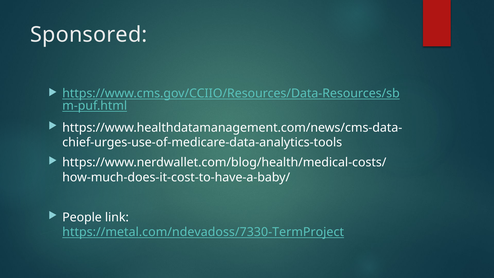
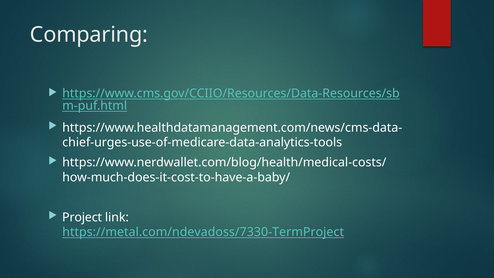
Sponsored: Sponsored -> Comparing (89, 35)
People: People -> Project (82, 217)
